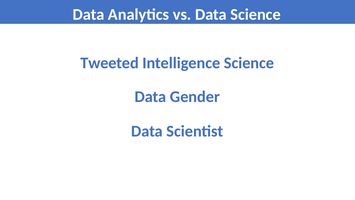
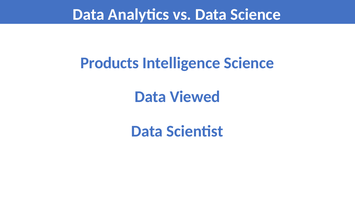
Tweeted: Tweeted -> Products (110, 63)
Gender: Gender -> Viewed (195, 97)
